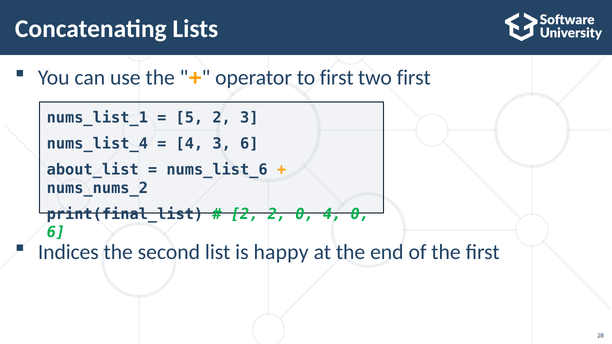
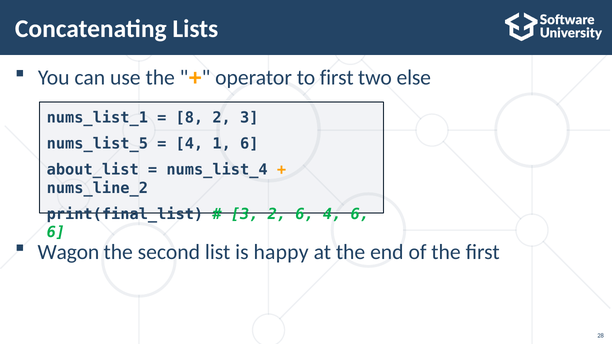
two first: first -> else (414, 78)
5: 5 -> 8 (189, 118)
nums_list_4: nums_list_4 -> nums_list_5 (97, 144)
4 3: 3 -> 1 (222, 144)
nums_list_6: nums_list_6 -> nums_list_4 (217, 170)
nums_nums_2: nums_nums_2 -> nums_line_2 (97, 188)
2: 2 -> 3 (245, 214)
2 0: 0 -> 6 (305, 214)
4 0: 0 -> 6 (360, 214)
Indices: Indices -> Wagon (68, 252)
